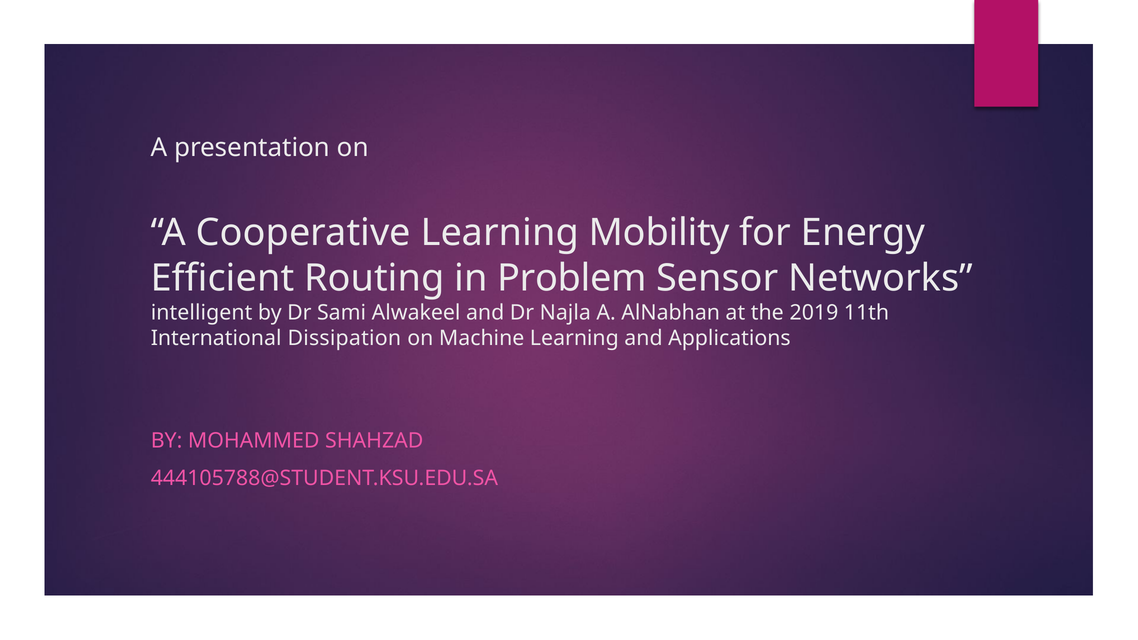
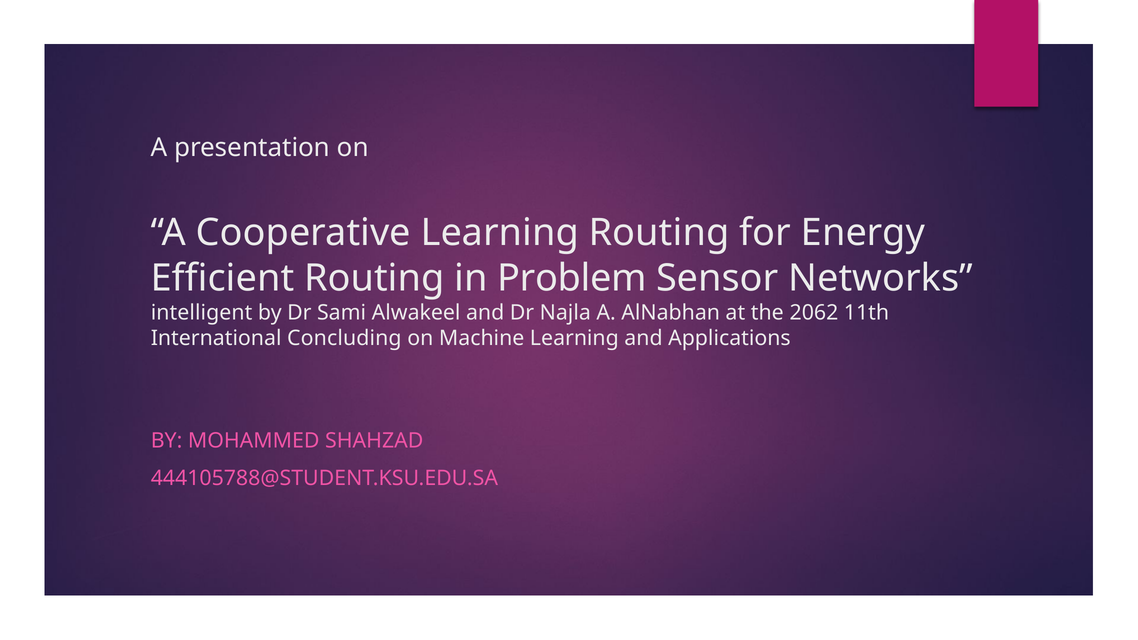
Learning Mobility: Mobility -> Routing (659, 233)
2019: 2019 -> 2062 (814, 313)
Dissipation: Dissipation -> Concluding (344, 338)
